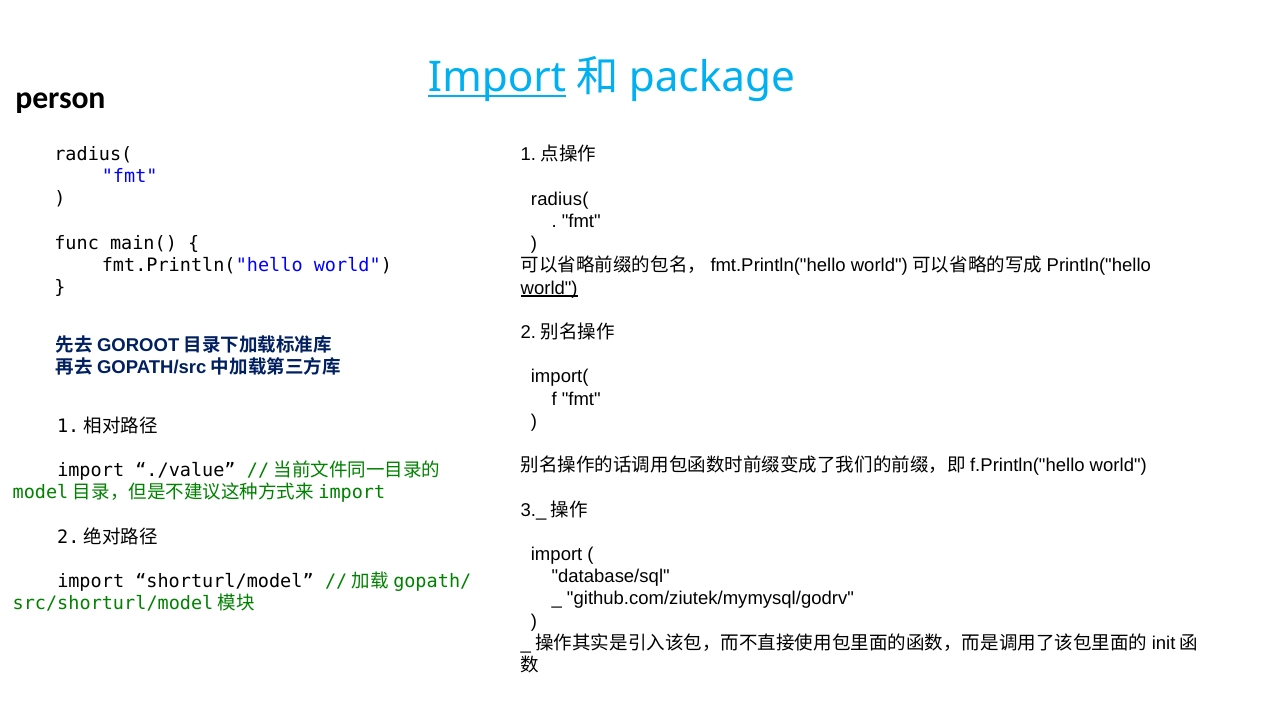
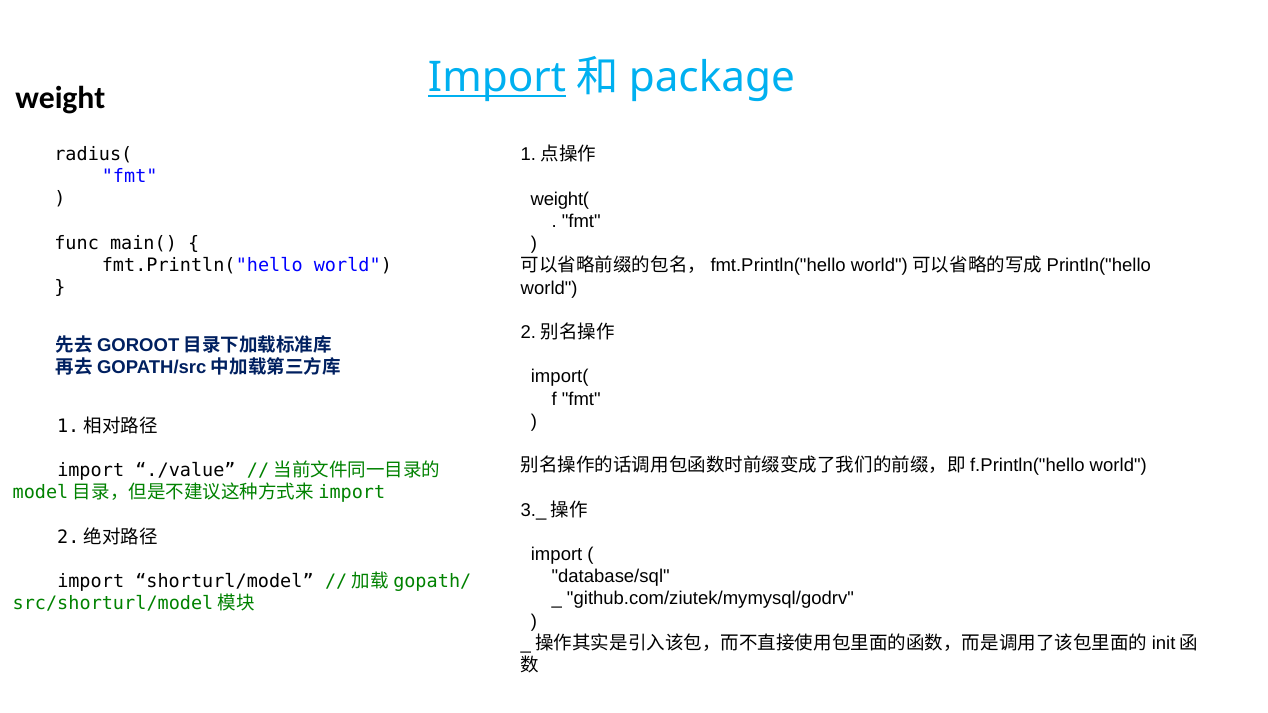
person: person -> weight (60, 98)
radius(: radius( -> weight( (560, 199)
world underline: present -> none (549, 288)
